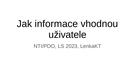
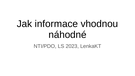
uživatele: uživatele -> náhodné (67, 35)
